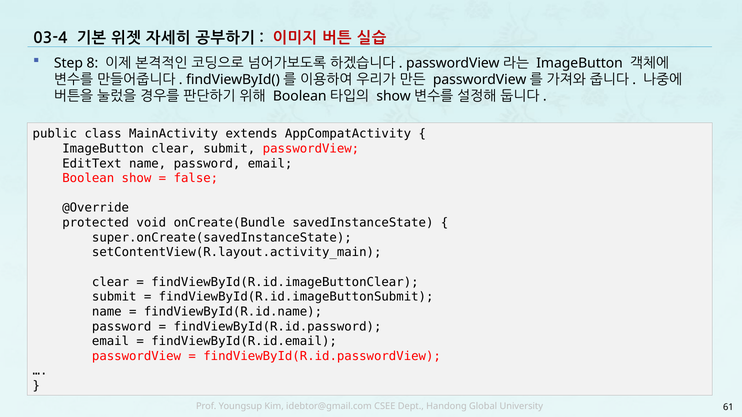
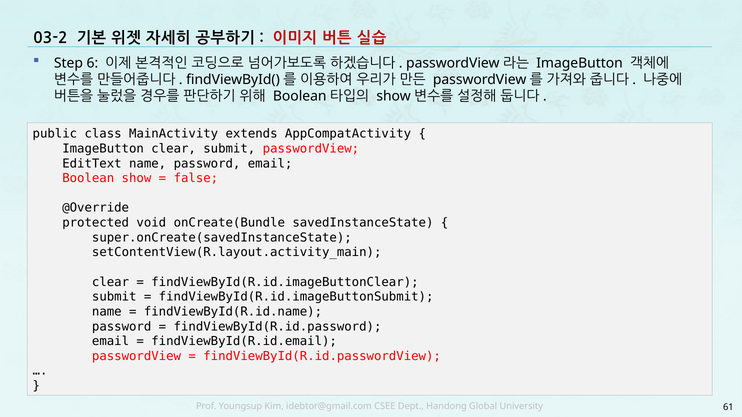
03-4: 03-4 -> 03-2 (50, 38)
8: 8 -> 6 (92, 63)
